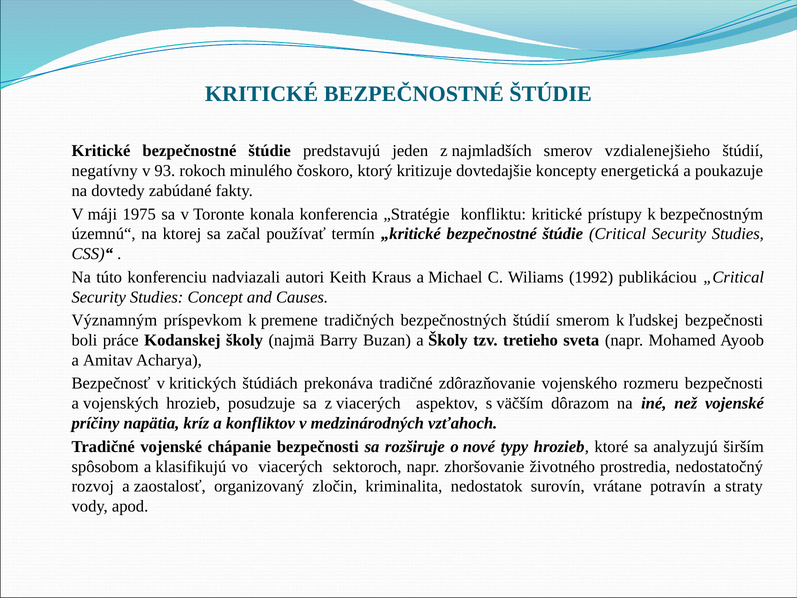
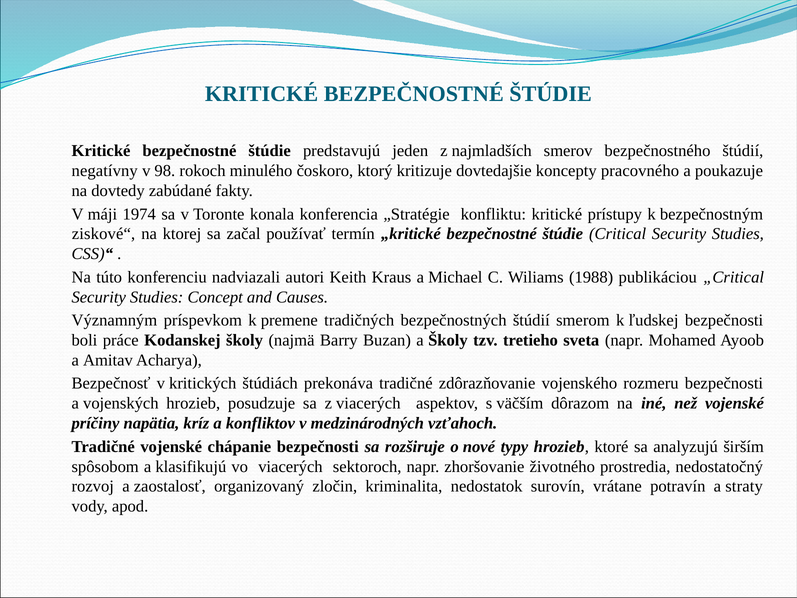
vzdialenejšieho: vzdialenejšieho -> bezpečnostného (657, 151)
93: 93 -> 98 (165, 171)
energetická: energetická -> pracovného (640, 171)
1975: 1975 -> 1974 (139, 214)
územnú“: územnú“ -> ziskové“ (104, 234)
1992: 1992 -> 1988 (591, 277)
